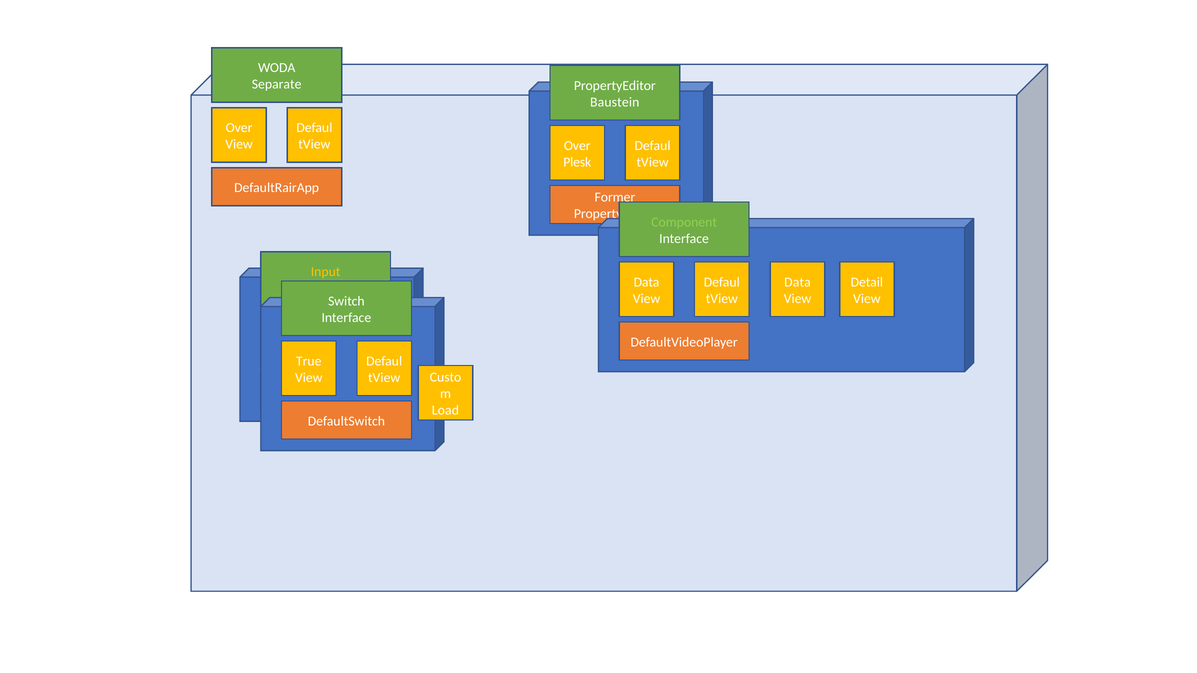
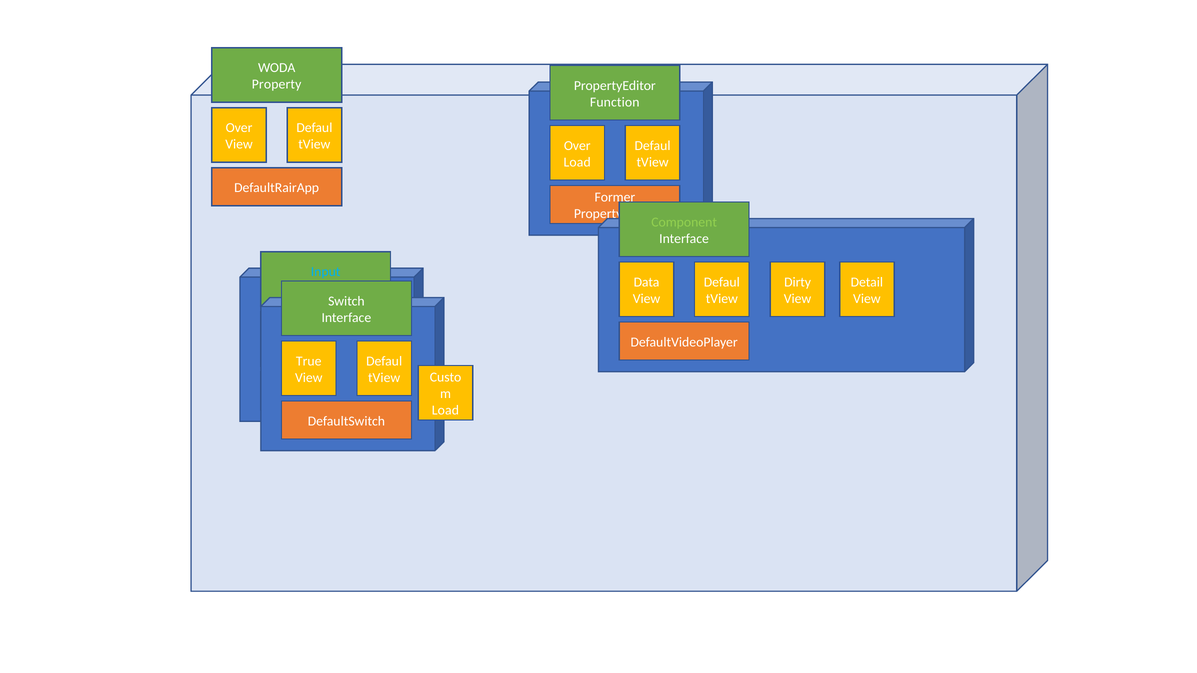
Separate: Separate -> Property (277, 84)
Baustein: Baustein -> Function (615, 102)
Plesk: Plesk -> Load (577, 162)
Input colour: yellow -> light blue (326, 272)
Data: Data -> Dirty (798, 282)
